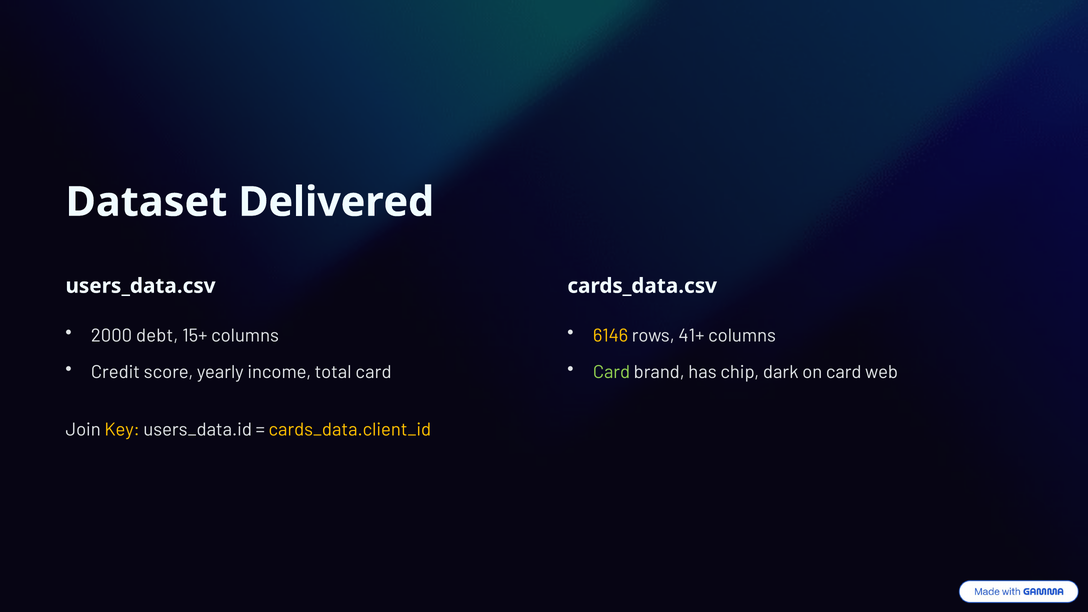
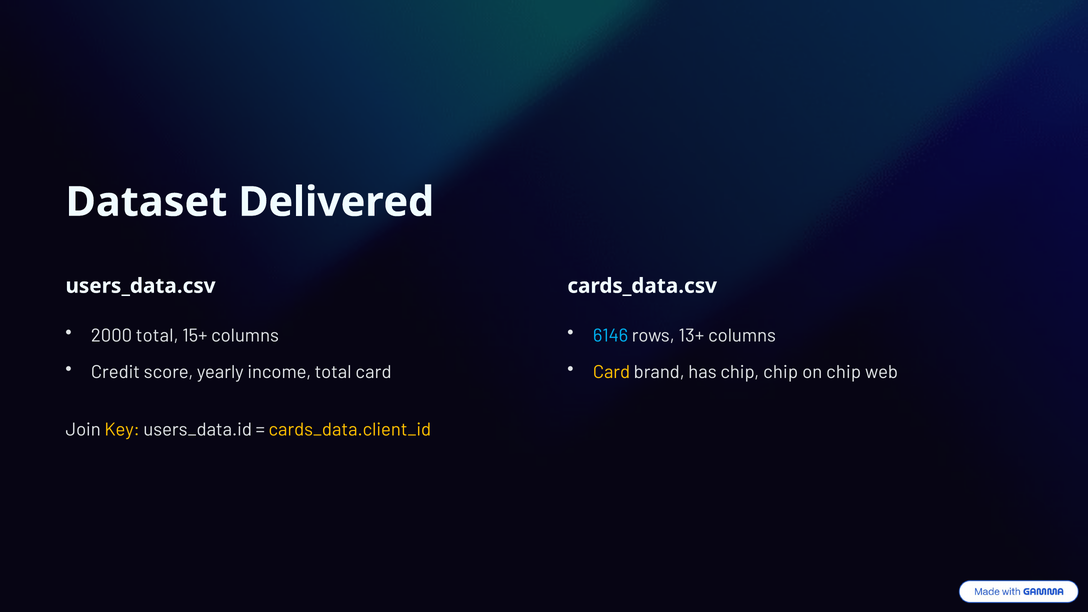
2000 debt: debt -> total (157, 336)
6146 colour: yellow -> light blue (611, 336)
41+: 41+ -> 13+ (691, 336)
Card colour: light green -> yellow (611, 372)
chip dark: dark -> chip (781, 372)
on card: card -> chip (844, 372)
